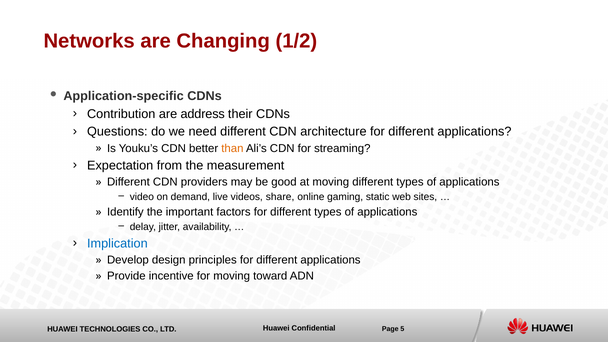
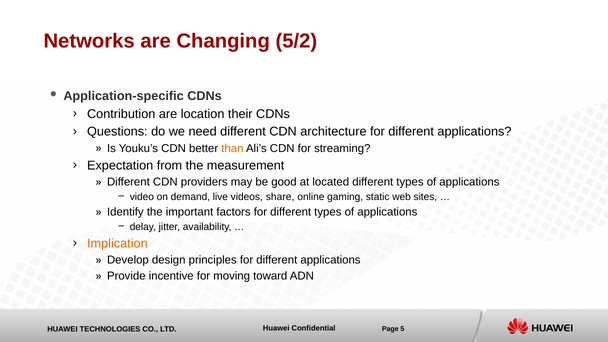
1/2: 1/2 -> 5/2 (296, 41)
address: address -> location (203, 114)
at moving: moving -> located (331, 182)
Implication colour: blue -> orange (117, 243)
